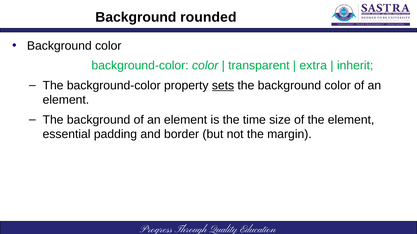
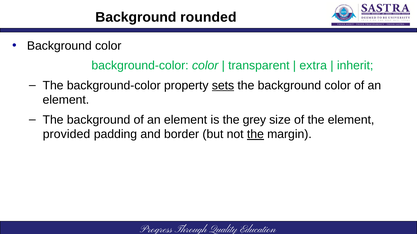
time: time -> grey (254, 120)
essential: essential -> provided (67, 135)
the underline: none -> present (255, 135)
